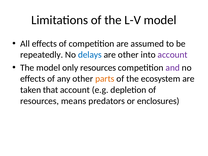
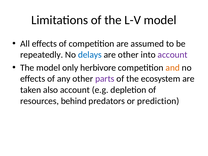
only resources: resources -> herbivore (98, 68)
and colour: purple -> orange (173, 68)
parts colour: orange -> purple (105, 79)
that: that -> also (51, 90)
means: means -> behind (74, 101)
enclosures: enclosures -> prediction (158, 101)
